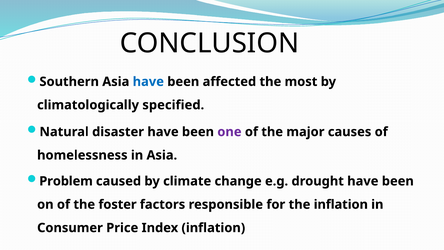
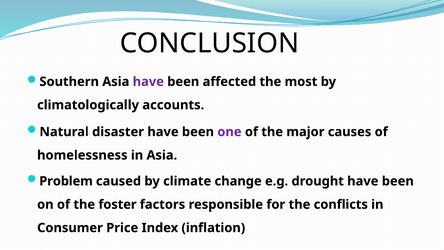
have colour: blue -> purple (148, 82)
specified: specified -> accounts (173, 105)
the inflation: inflation -> conflicts (341, 204)
